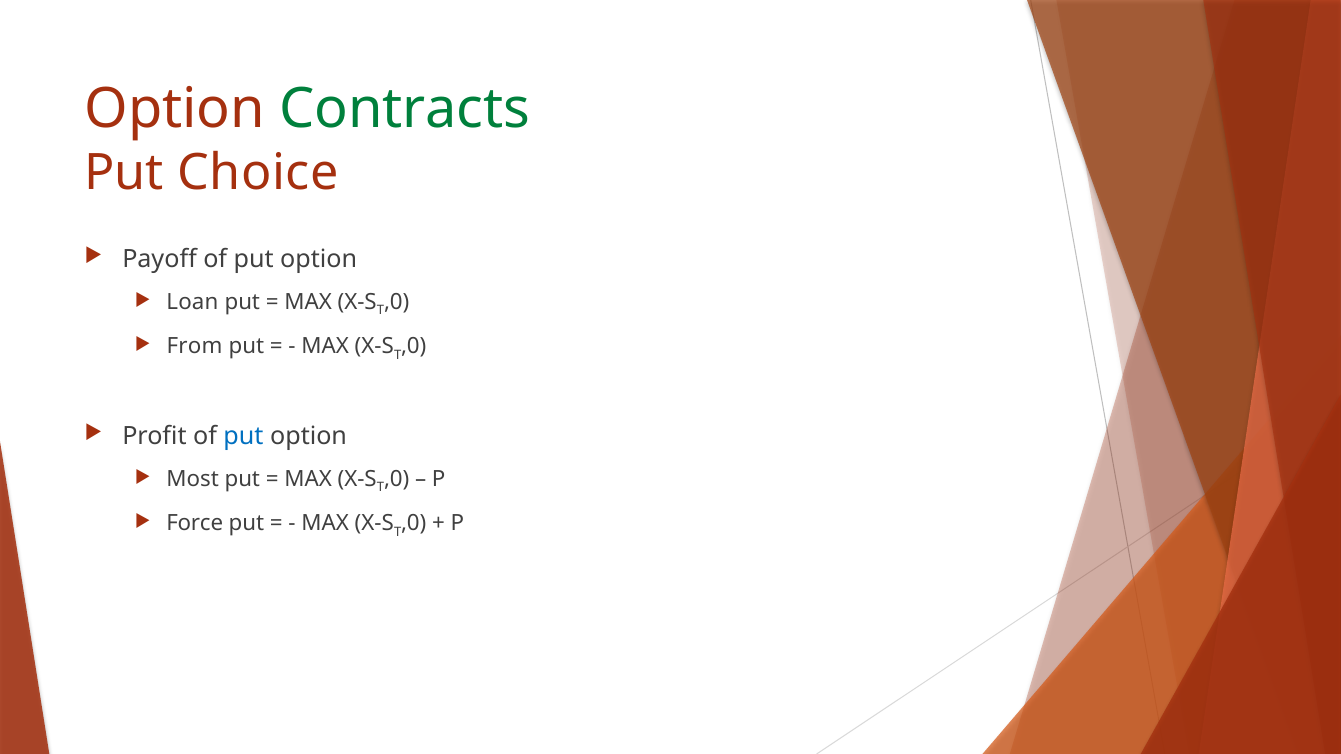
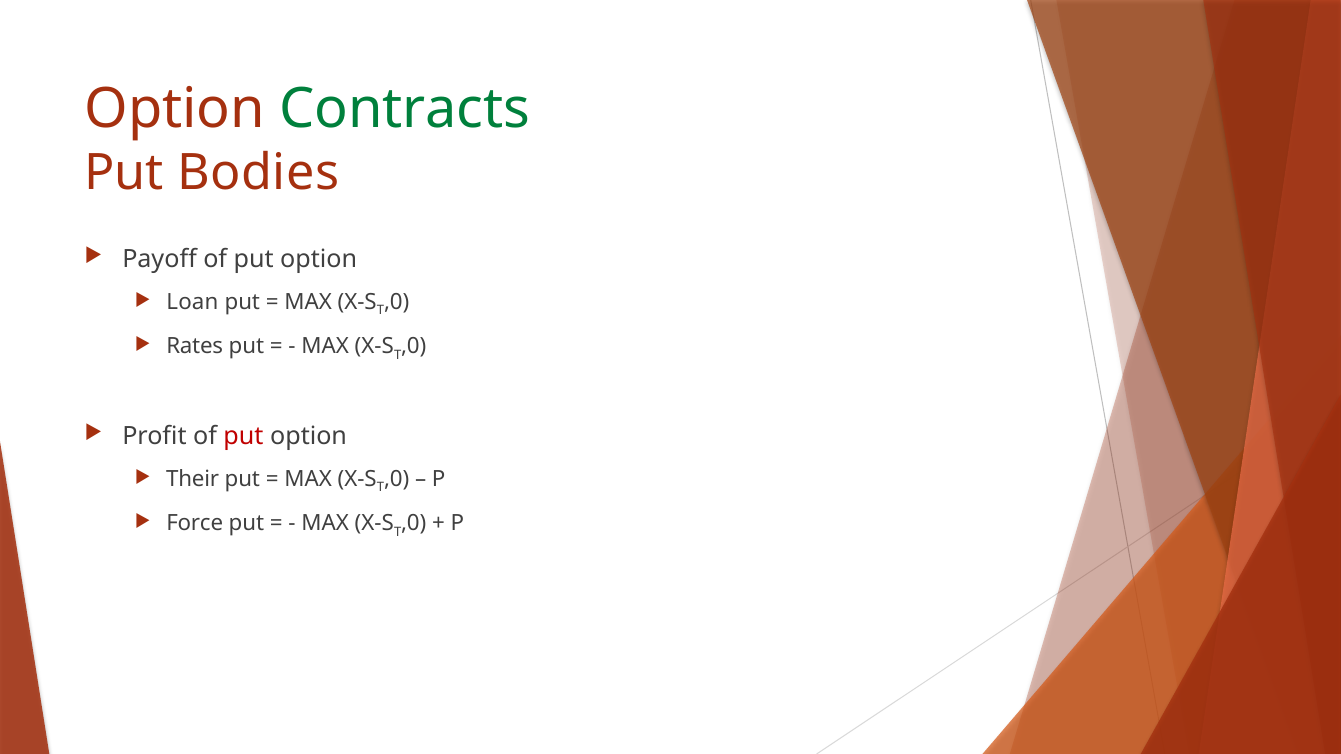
Choice: Choice -> Bodies (258, 173)
From: From -> Rates (195, 346)
put colour: blue -> red (244, 437)
Most: Most -> Their (193, 479)
